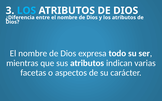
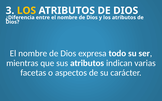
LOS colour: light blue -> yellow (26, 11)
